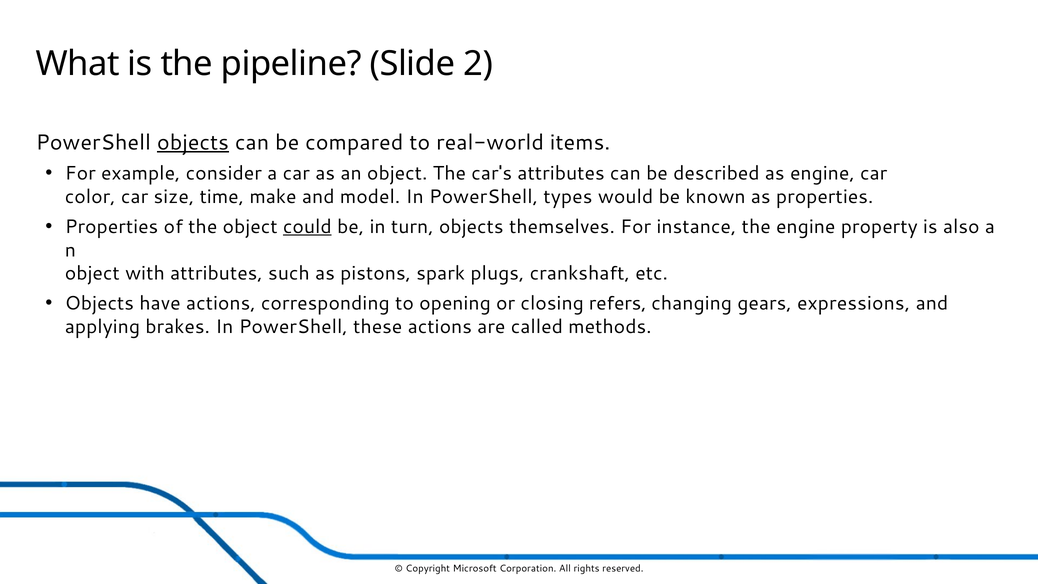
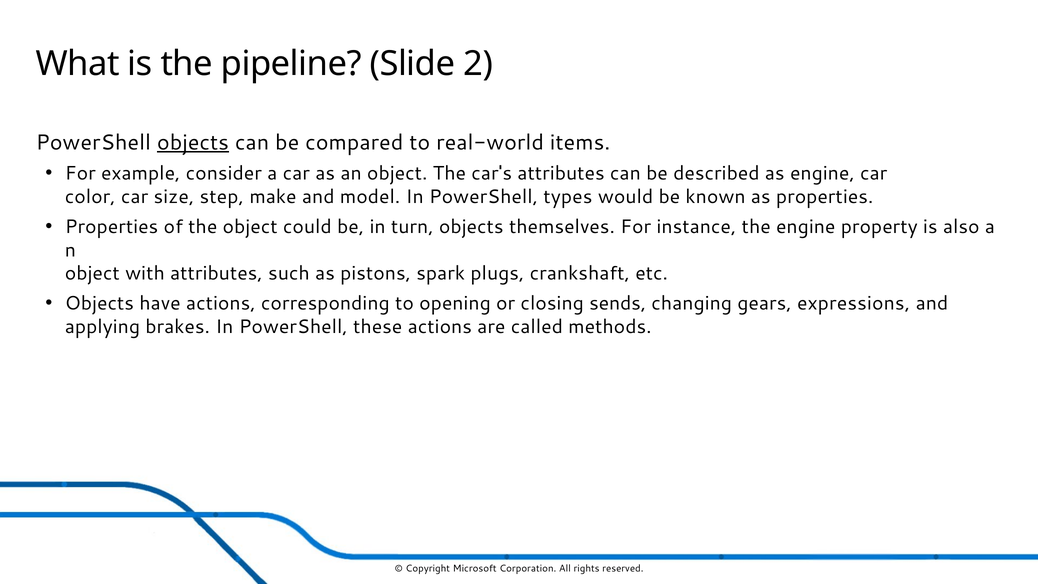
time: time -> step (222, 197)
could underline: present -> none (307, 227)
refers: refers -> sends (618, 303)
